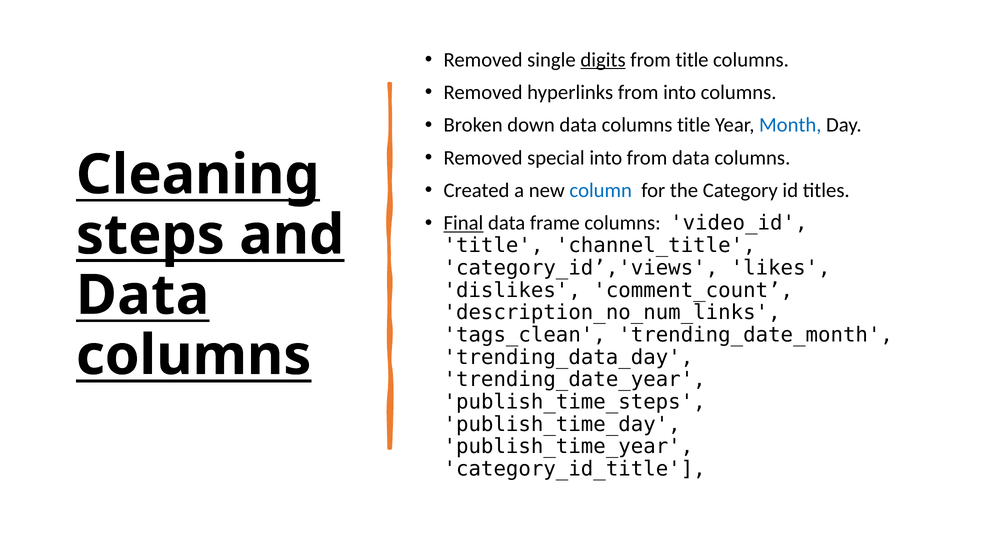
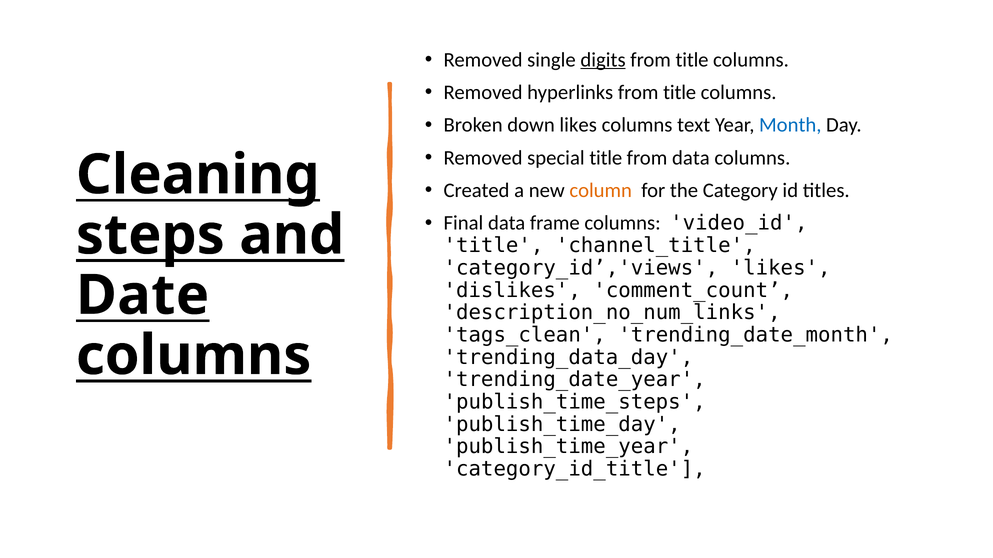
hyperlinks from into: into -> title (680, 92)
down data: data -> likes (578, 125)
columns title: title -> text (694, 125)
special into: into -> title (606, 158)
column colour: blue -> orange (601, 191)
Final underline: present -> none (463, 223)
Data: Data -> Date (143, 296)
